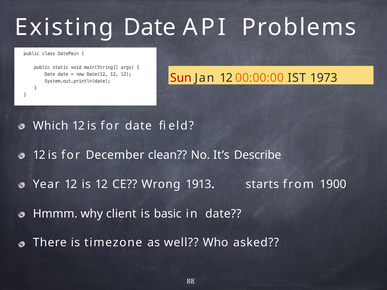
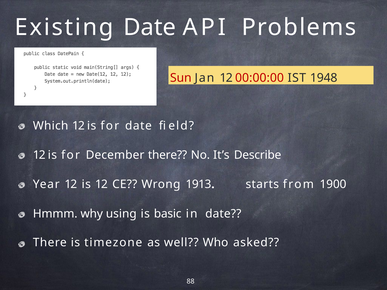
00:00:00 colour: orange -> red (259, 78)
1973: 1973 -> 1948 (324, 78)
December clean: clean -> there (168, 155)
client: client -> using (121, 214)
